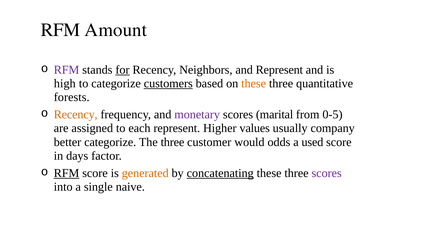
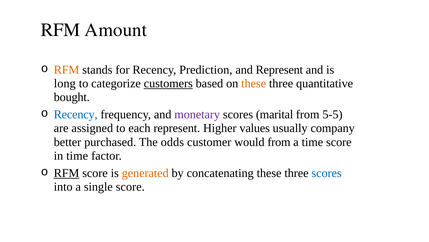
RFM colour: purple -> orange (67, 70)
for underline: present -> none (122, 70)
Neighbors: Neighbors -> Prediction (206, 70)
high: high -> long (65, 83)
forests: forests -> bought (72, 97)
Recency colour: orange -> blue (76, 114)
0-5: 0-5 -> 5-5 (332, 114)
better categorize: categorize -> purchased (110, 142)
The three: three -> odds (172, 142)
would odds: odds -> from (279, 142)
a used: used -> time (312, 142)
in days: days -> time (77, 155)
concatenating underline: present -> none (220, 173)
scores colour: purple -> blue (327, 173)
single naive: naive -> score (130, 186)
